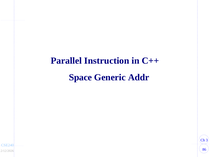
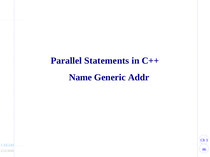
Instruction: Instruction -> Statements (107, 61)
Space: Space -> Name (80, 78)
